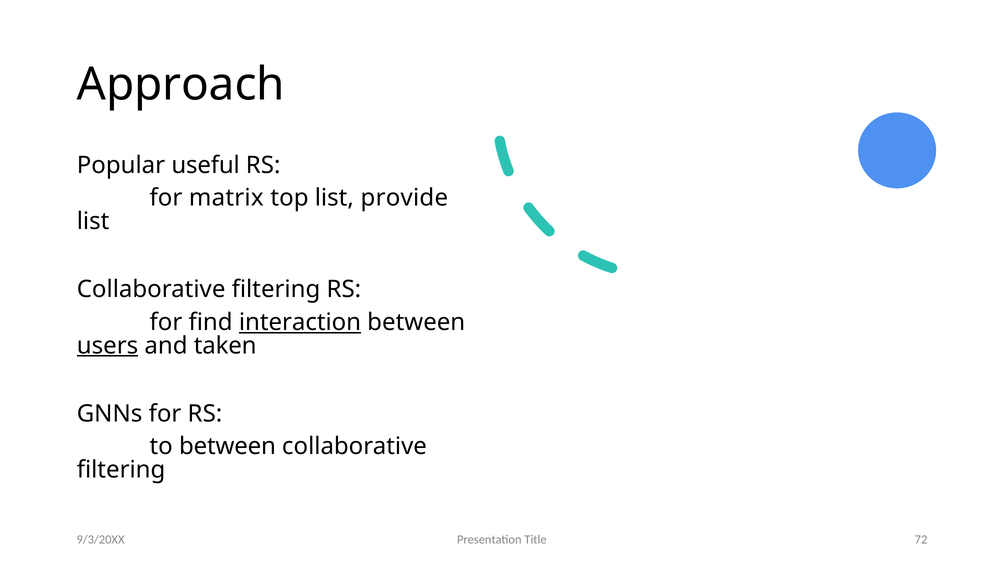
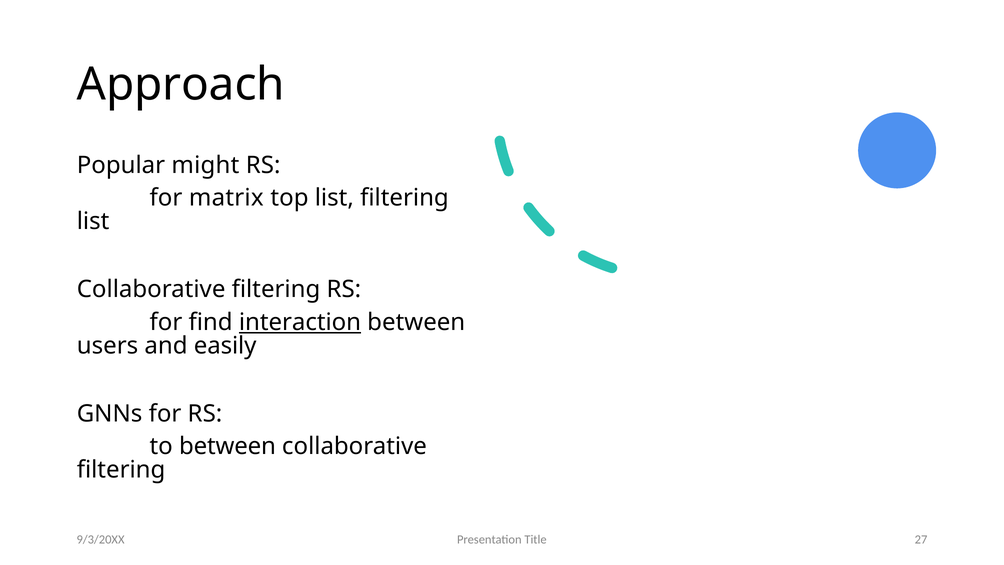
useful: useful -> might (205, 165)
list provide: provide -> filtering (404, 198)
users underline: present -> none (108, 345)
taken: taken -> easily (225, 345)
72: 72 -> 27 (921, 539)
